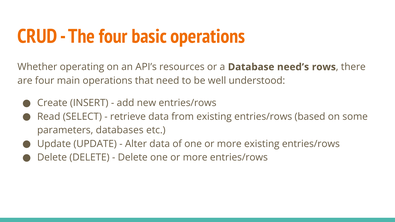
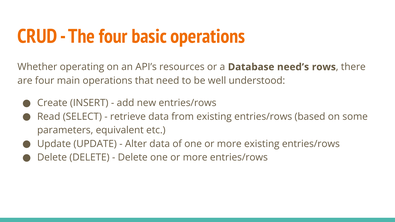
databases: databases -> equivalent (120, 130)
